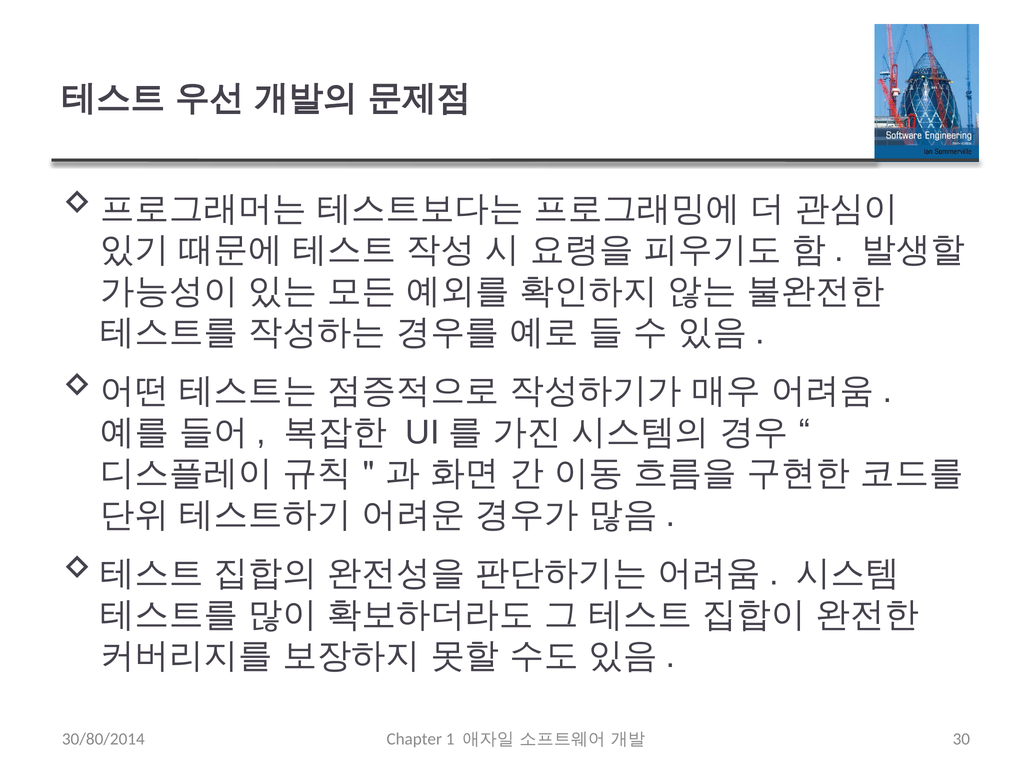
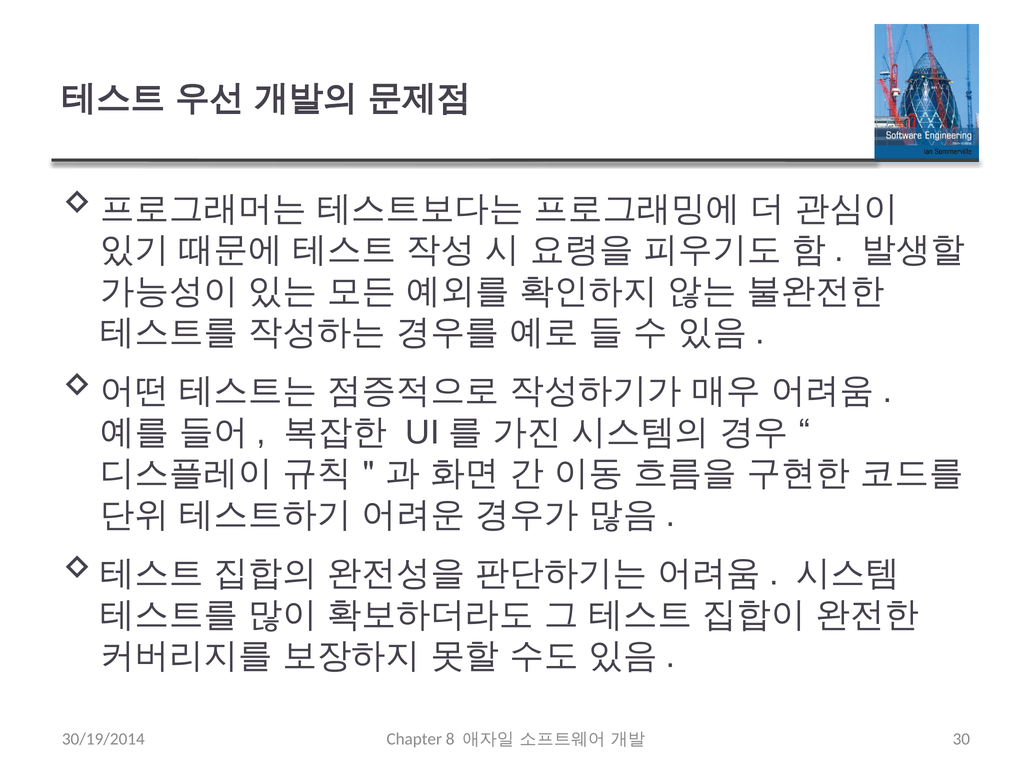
30/80/2014: 30/80/2014 -> 30/19/2014 (103, 739)
1: 1 -> 8 (450, 739)
